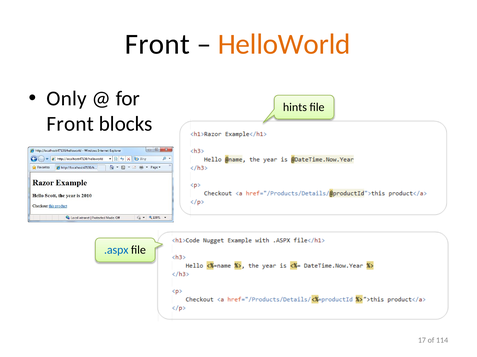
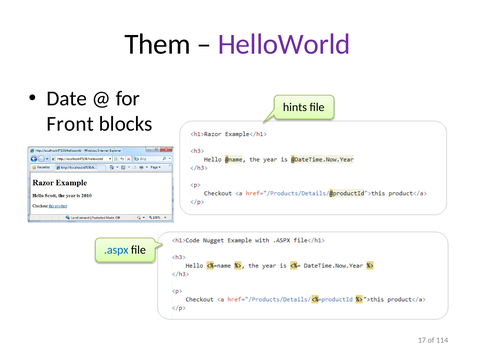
Front: Front -> Them (158, 44)
HelloWorld colour: orange -> purple (284, 44)
Only: Only -> Date (67, 99)
